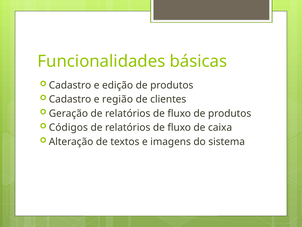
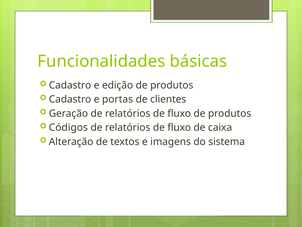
região: região -> portas (118, 99)
